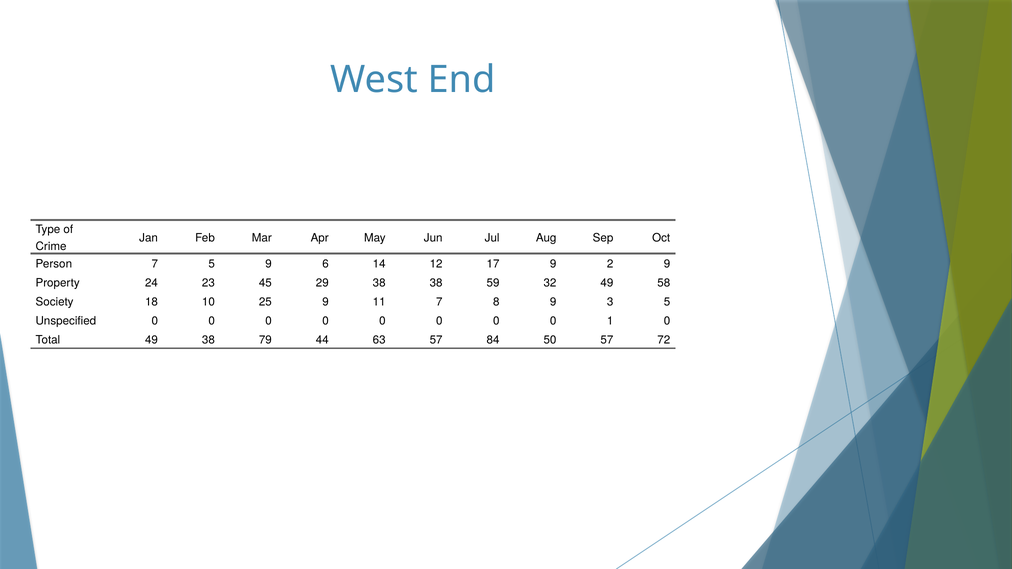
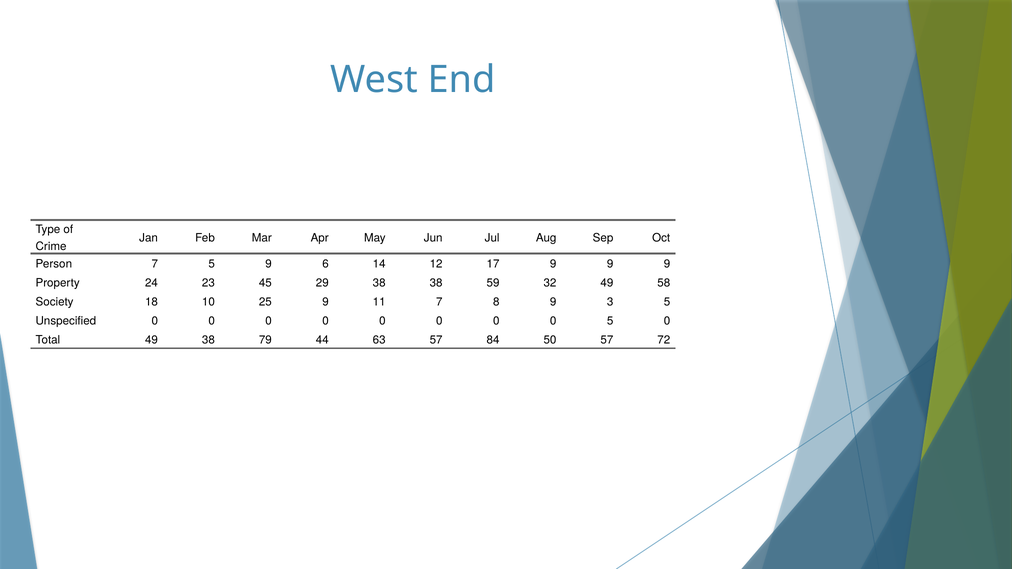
17 9 2: 2 -> 9 (610, 264)
0 1: 1 -> 5 (610, 321)
